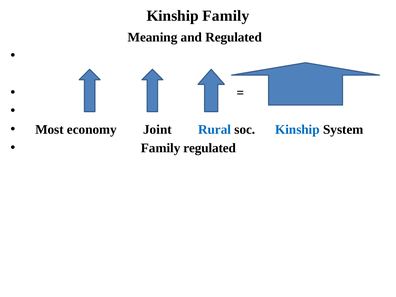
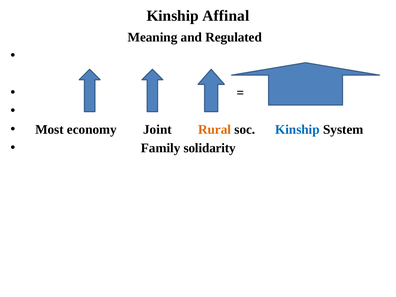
Kinship Family: Family -> Affinal (226, 16)
Rural colour: blue -> orange (215, 130)
Family regulated: regulated -> solidarity (210, 148)
